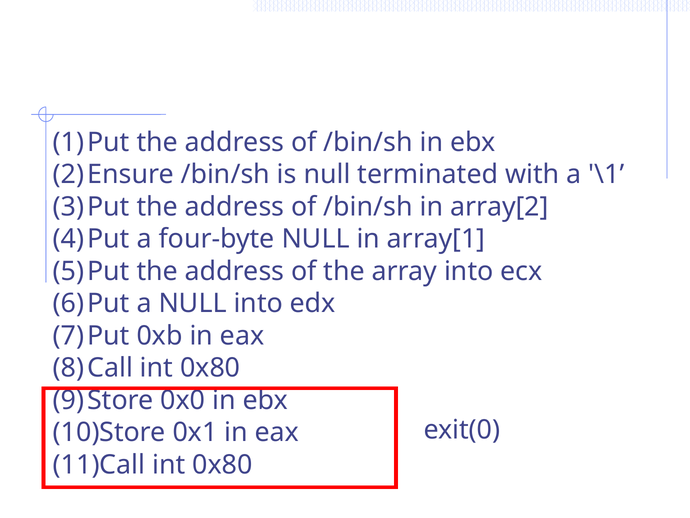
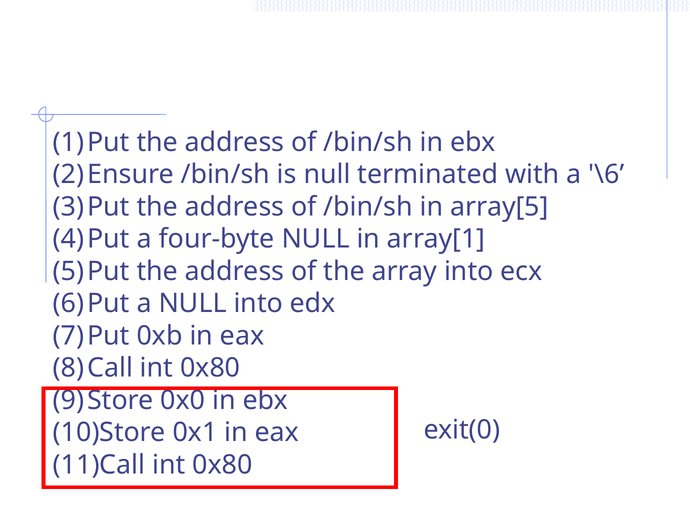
\1: \1 -> \6 (606, 174)
array[2: array[2 -> array[5 (499, 207)
